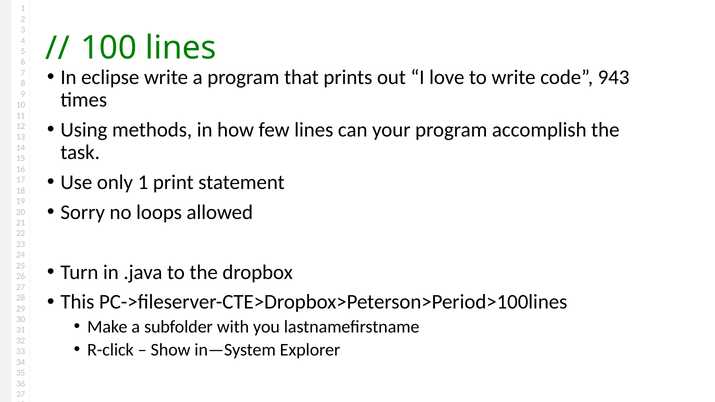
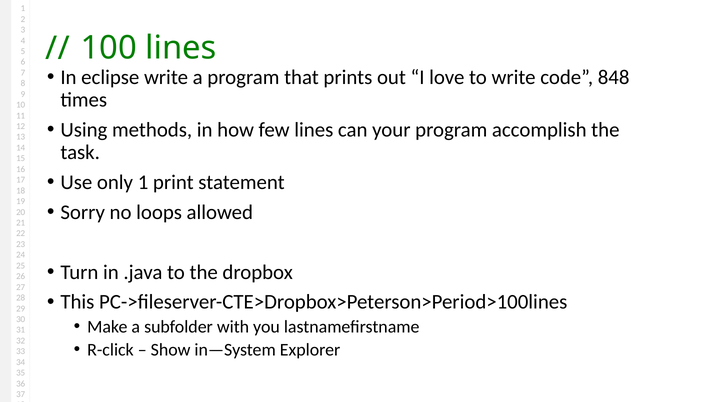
943: 943 -> 848 (614, 77)
